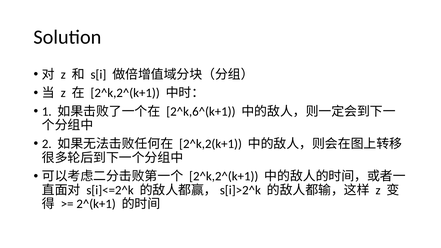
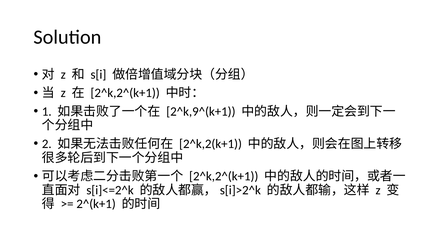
2^k,6^(k+1: 2^k,6^(k+1 -> 2^k,9^(k+1 (201, 112)
